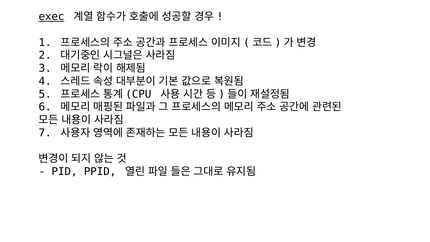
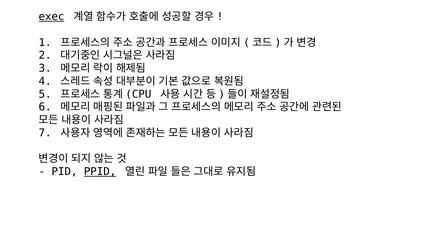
PPID underline: none -> present (100, 171)
